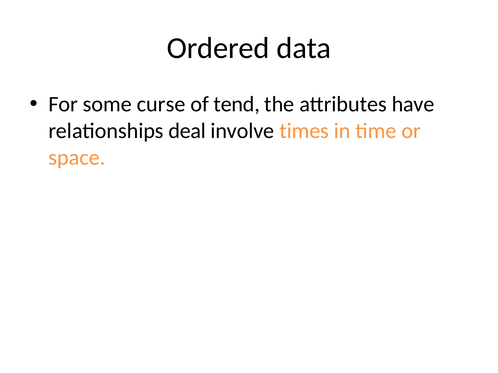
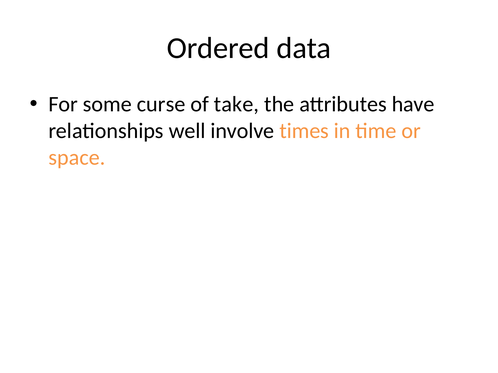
tend: tend -> take (237, 104)
deal: deal -> well (187, 131)
